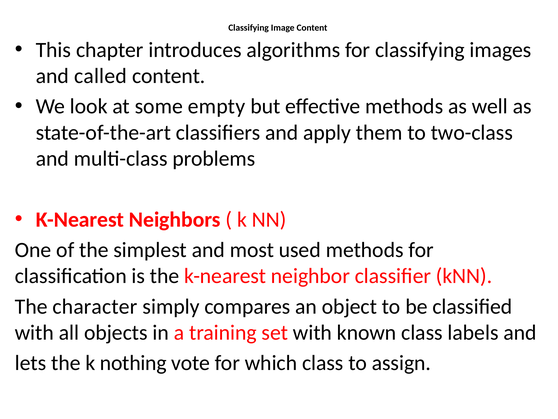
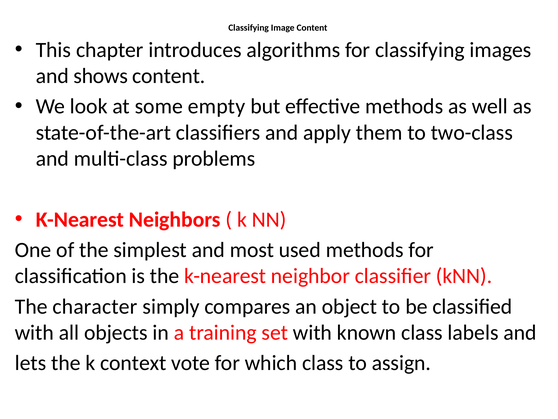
called: called -> shows (101, 76)
nothing: nothing -> context (133, 363)
